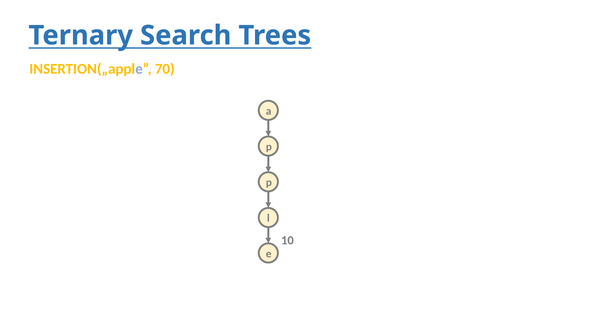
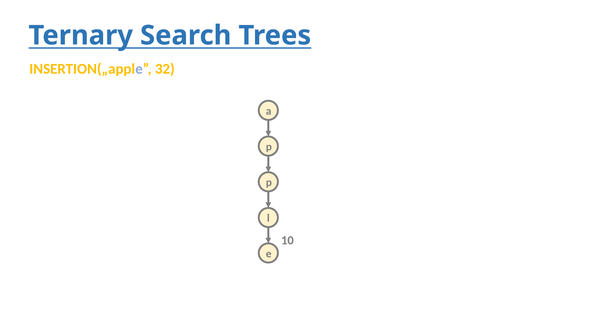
70: 70 -> 32 (165, 69)
